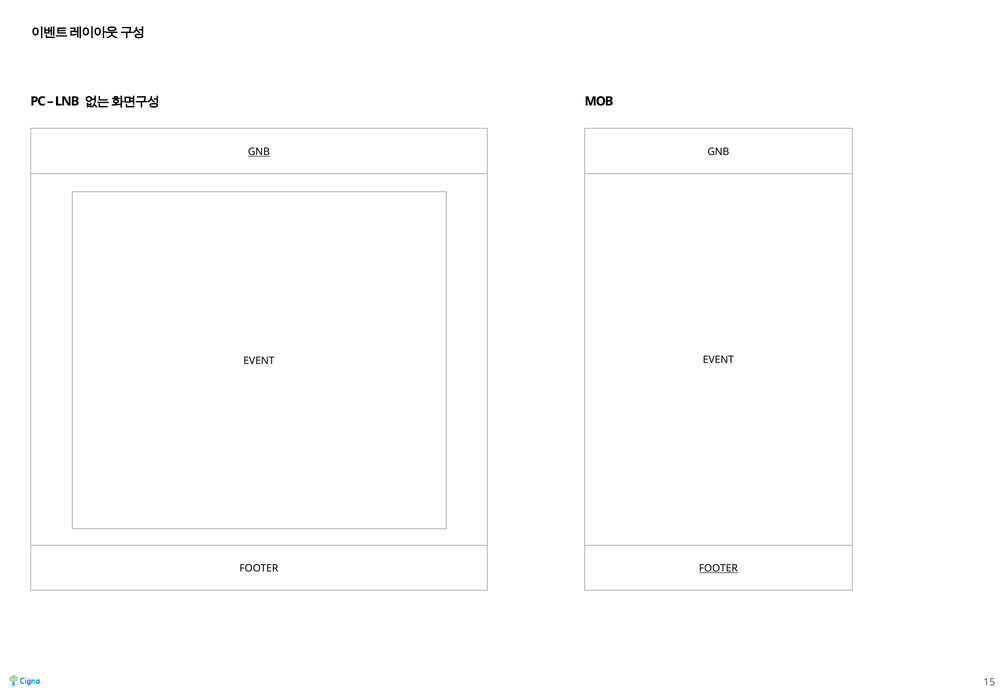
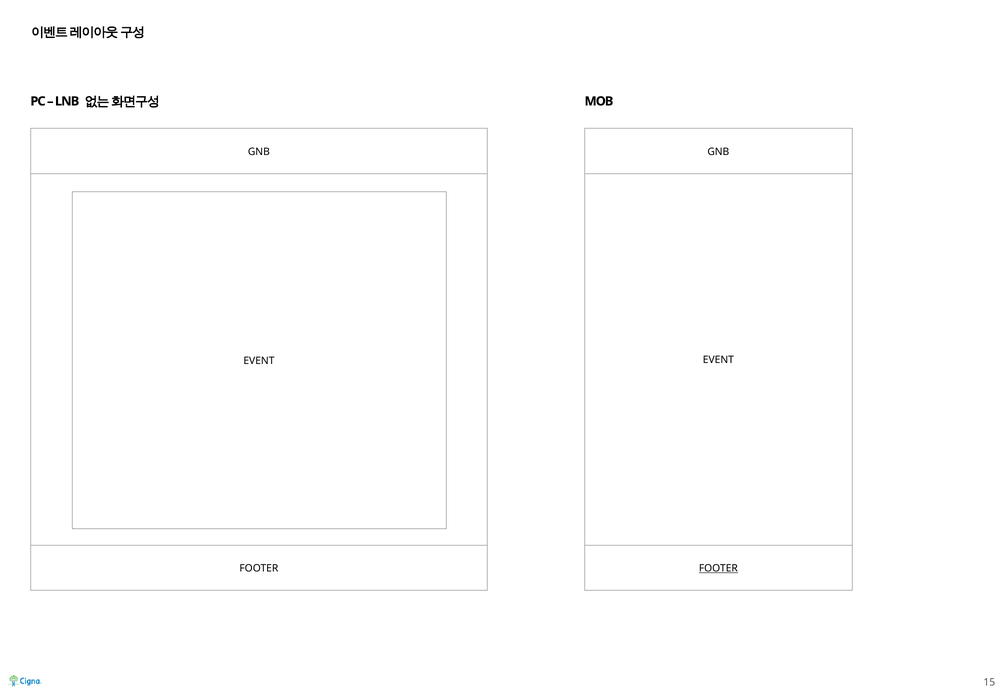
GNB underline: present -> none (259, 152)
